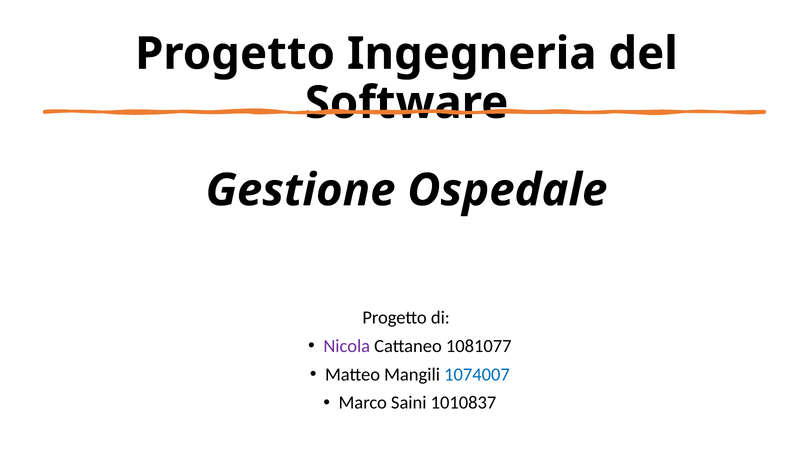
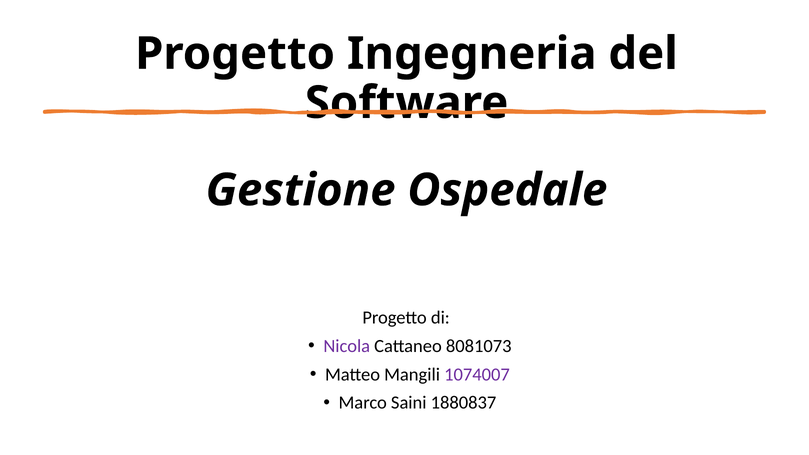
1081077: 1081077 -> 8081073 (479, 346)
1074007 colour: blue -> purple (477, 375)
1010837: 1010837 -> 1880837 (464, 403)
